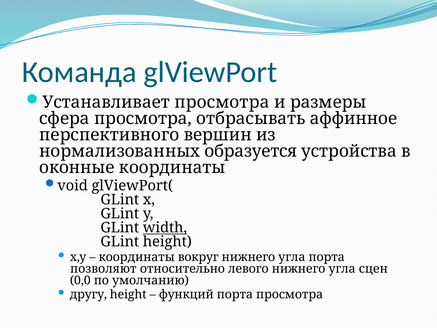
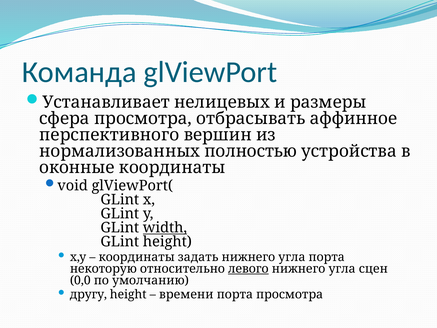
Устанавливает просмотра: просмотра -> нелицевых (222, 102)
образуется: образуется -> полностью (251, 151)
вокруг: вокруг -> задать (198, 257)
позволяют: позволяют -> некоторую (103, 269)
левого underline: none -> present (248, 269)
функций: функций -> времени (186, 294)
